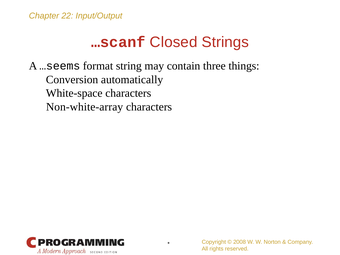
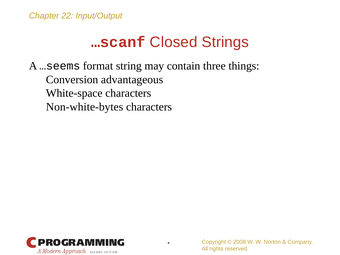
automatically: automatically -> advantageous (132, 80)
Non-white-array: Non-white-array -> Non-white-bytes (85, 107)
